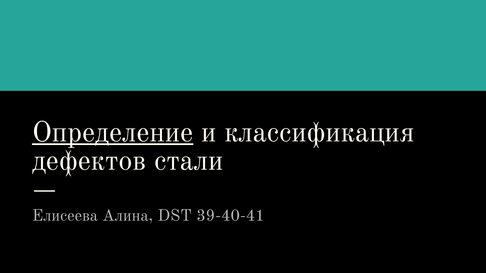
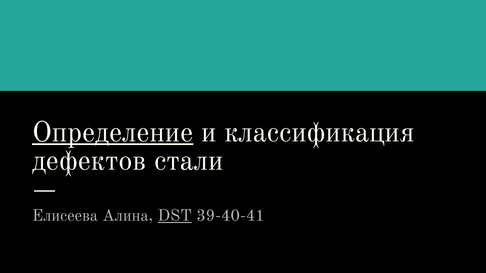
DST underline: none -> present (175, 216)
